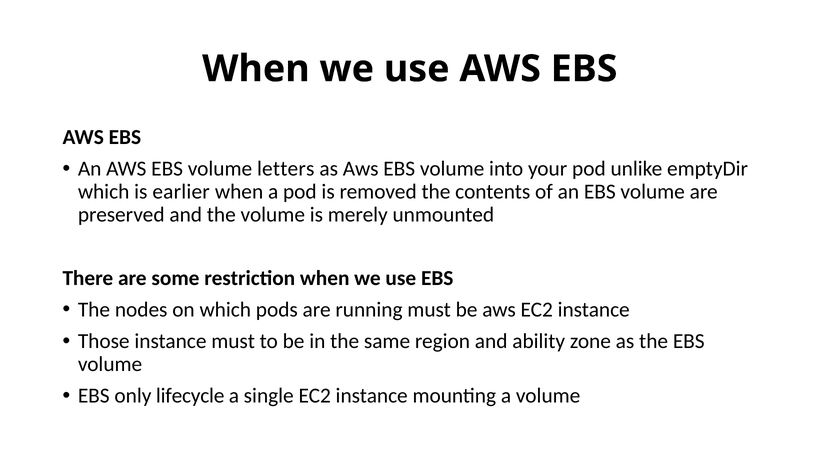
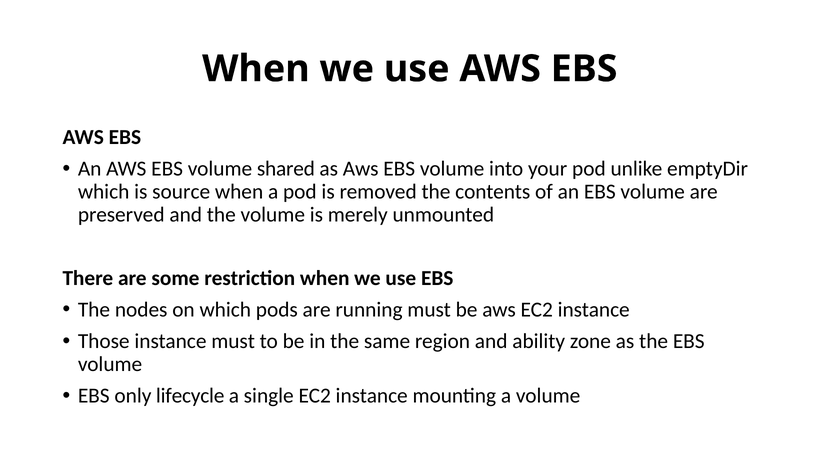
letters: letters -> shared (286, 169)
earlier: earlier -> source (181, 192)
